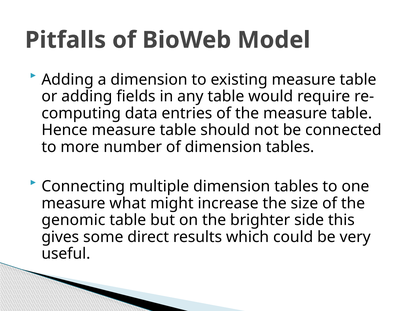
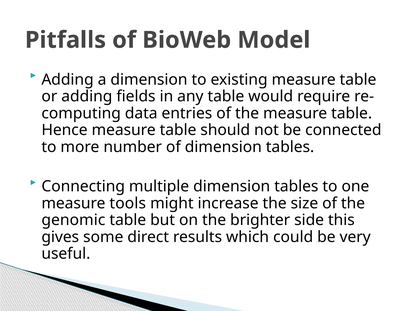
what: what -> tools (128, 203)
